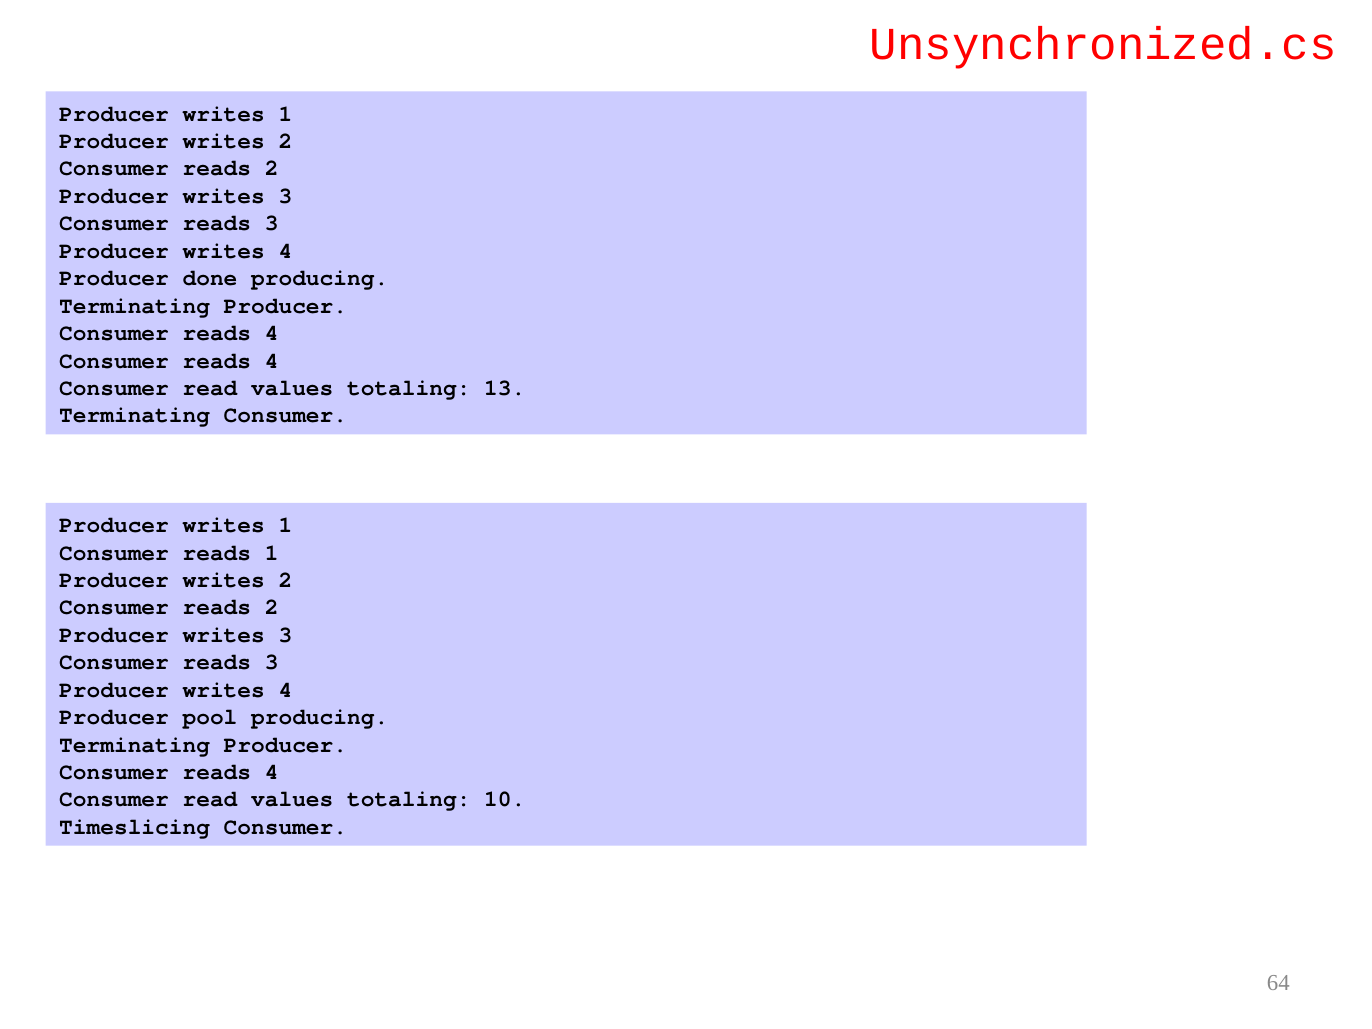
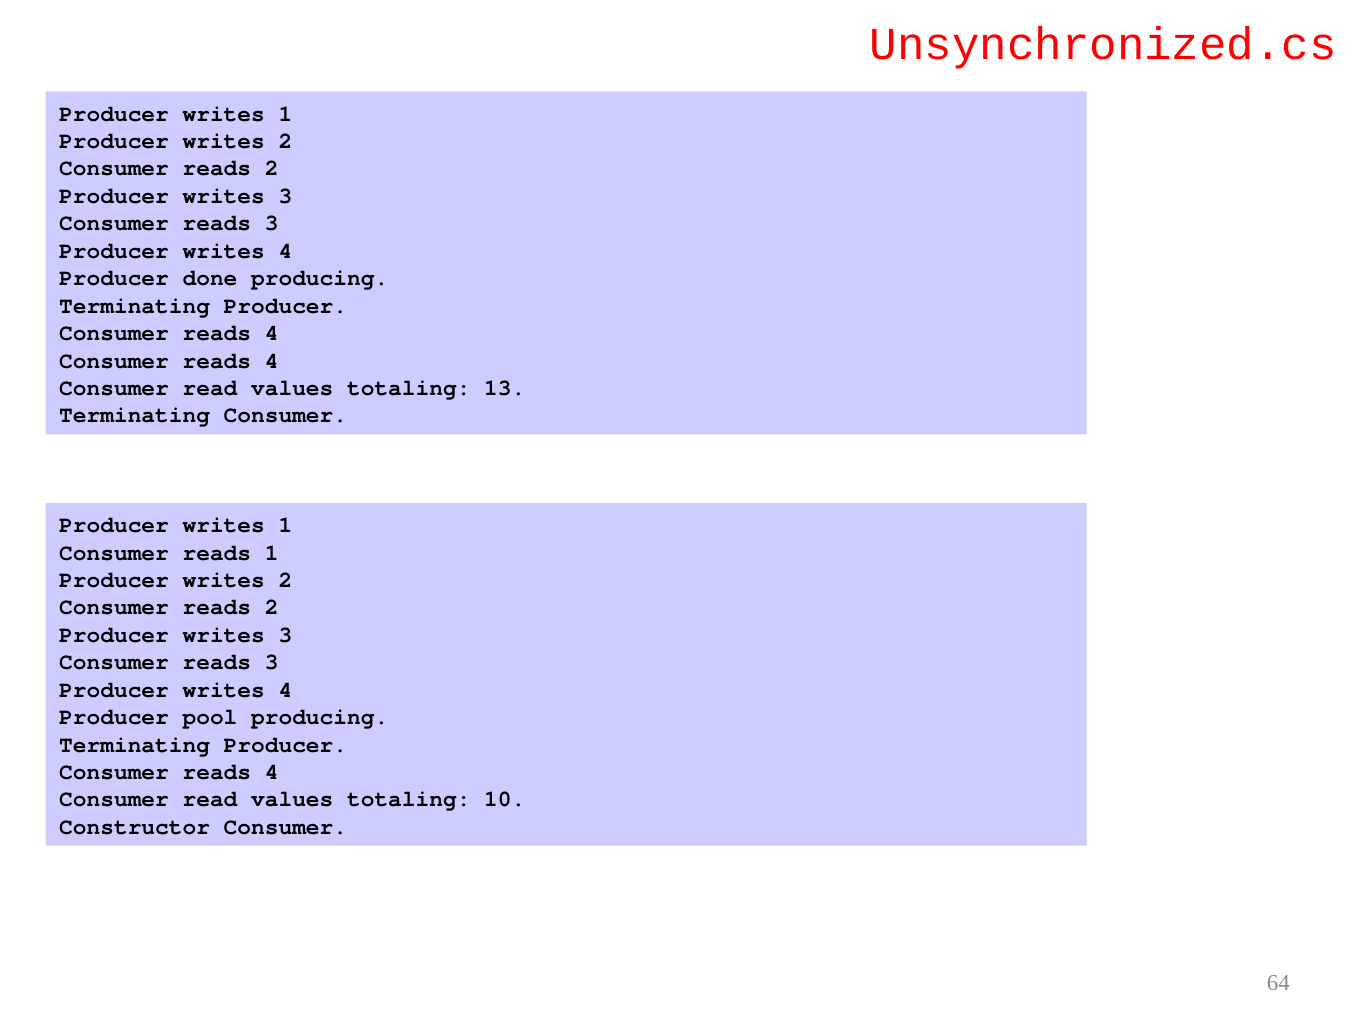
Timeslicing: Timeslicing -> Constructor (135, 827)
